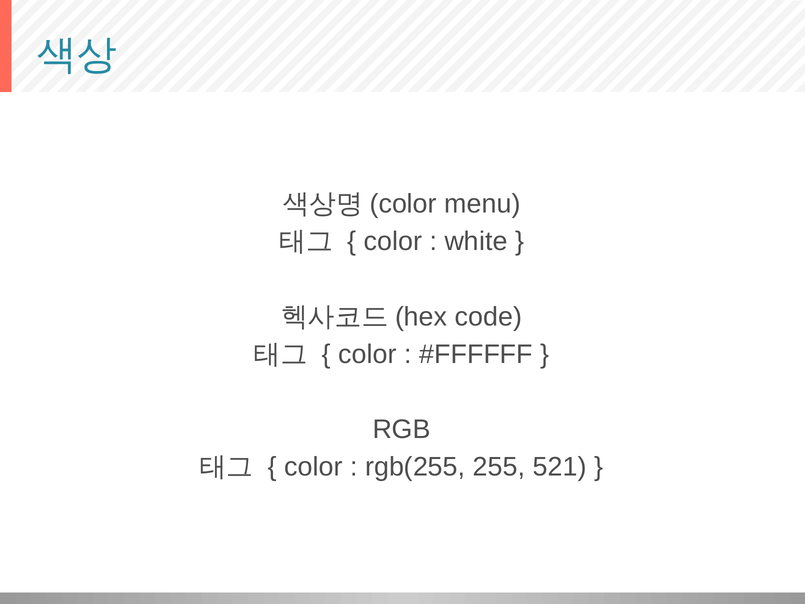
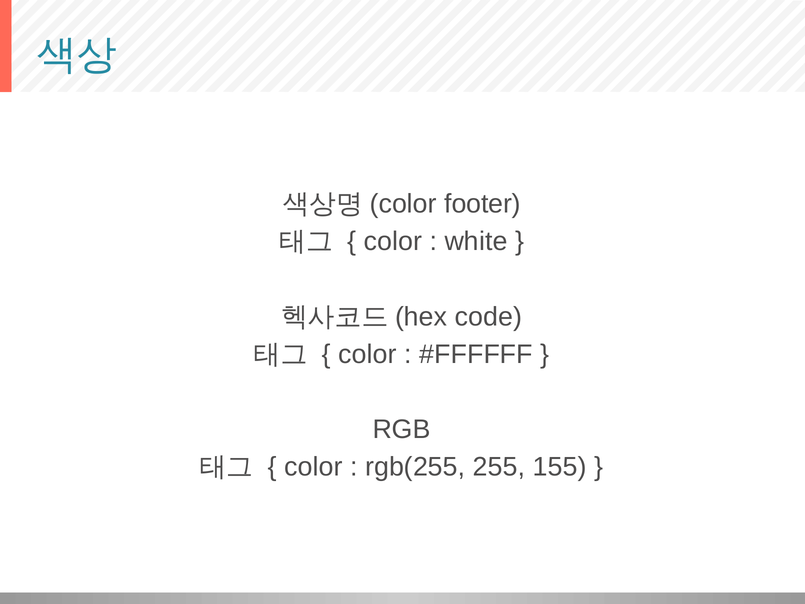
menu: menu -> footer (483, 204)
521: 521 -> 155 (560, 467)
